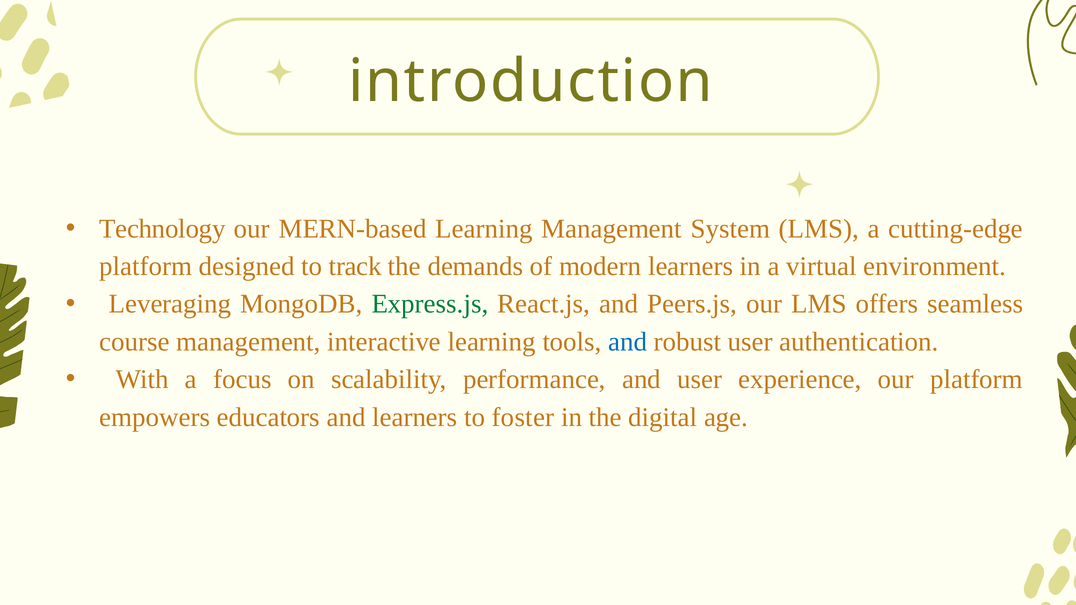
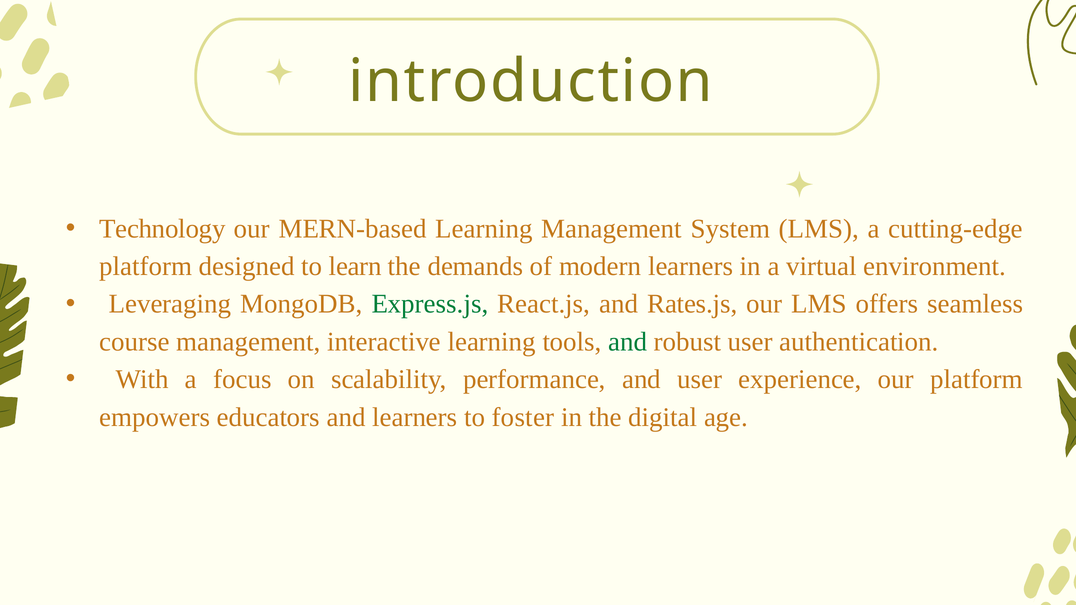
track: track -> learn (355, 266)
Peers.js: Peers.js -> Rates.js (692, 304)
and colour: blue -> green (628, 342)
